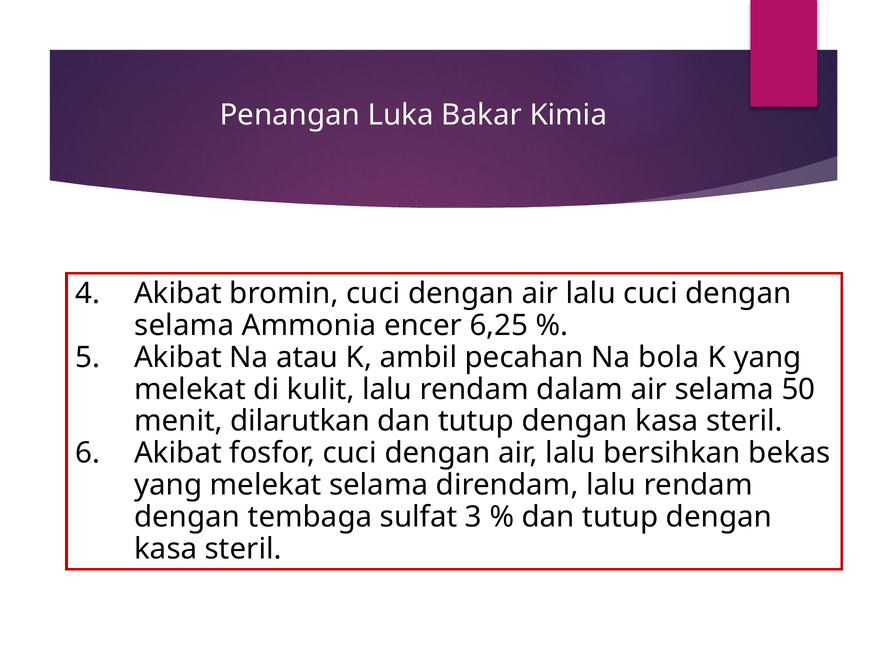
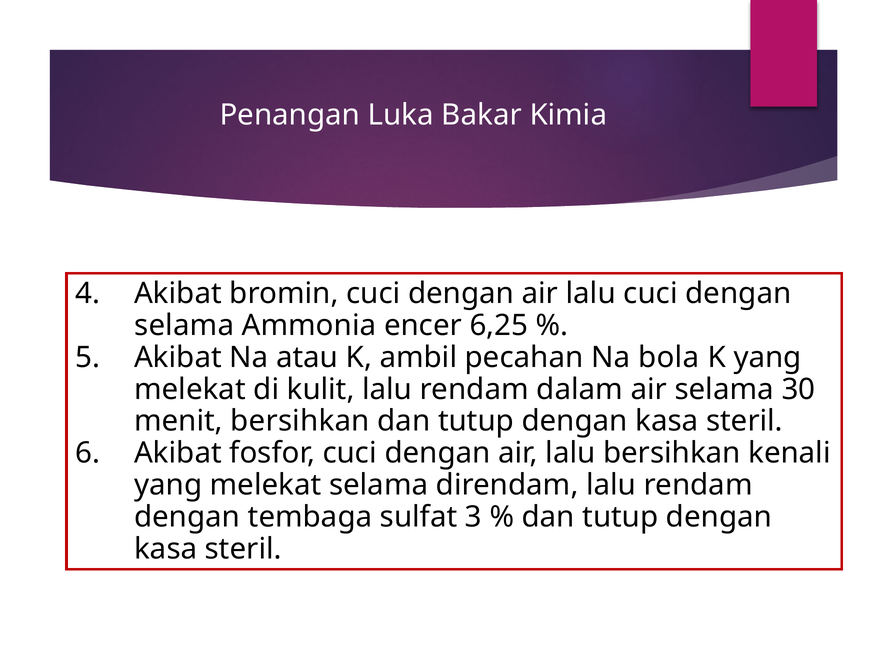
50: 50 -> 30 (798, 389)
menit dilarutkan: dilarutkan -> bersihkan (300, 421)
bekas: bekas -> kenali (790, 453)
